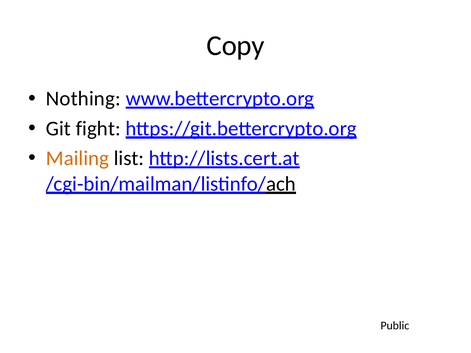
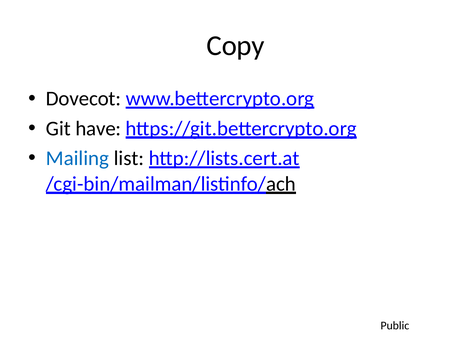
Nothing: Nothing -> Dovecot (83, 99)
fight: fight -> have (98, 129)
Mailing colour: orange -> blue (78, 158)
